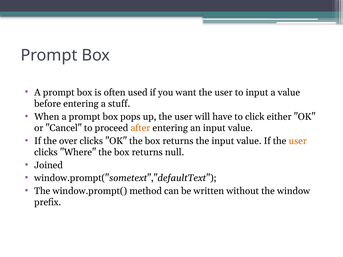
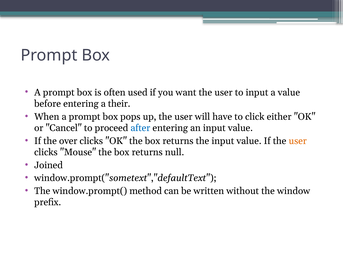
stuff: stuff -> their (119, 104)
after colour: orange -> blue (140, 128)
Where: Where -> Mouse (78, 153)
